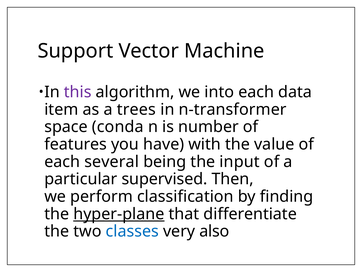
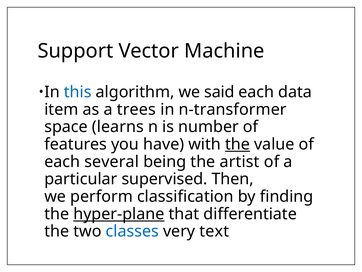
this colour: purple -> blue (78, 92)
into: into -> said (219, 92)
conda: conda -> learns (118, 127)
the underline: none -> present (237, 144)
input: input -> artist (240, 161)
also: also -> text (214, 231)
